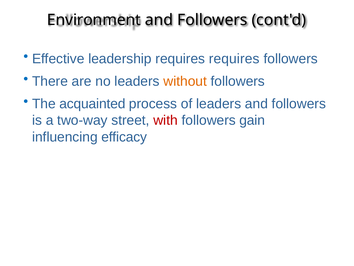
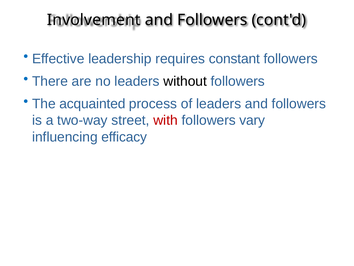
Environment: Environment -> Involvement (94, 20)
requires requires: requires -> constant (234, 59)
without colour: orange -> black (185, 81)
gain: gain -> vary (252, 120)
